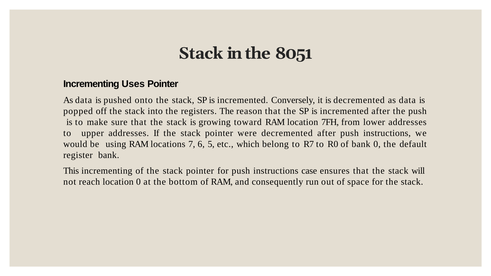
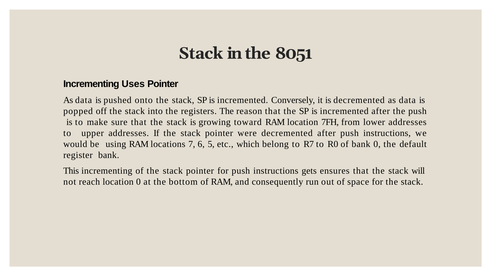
case: case -> gets (309, 171)
